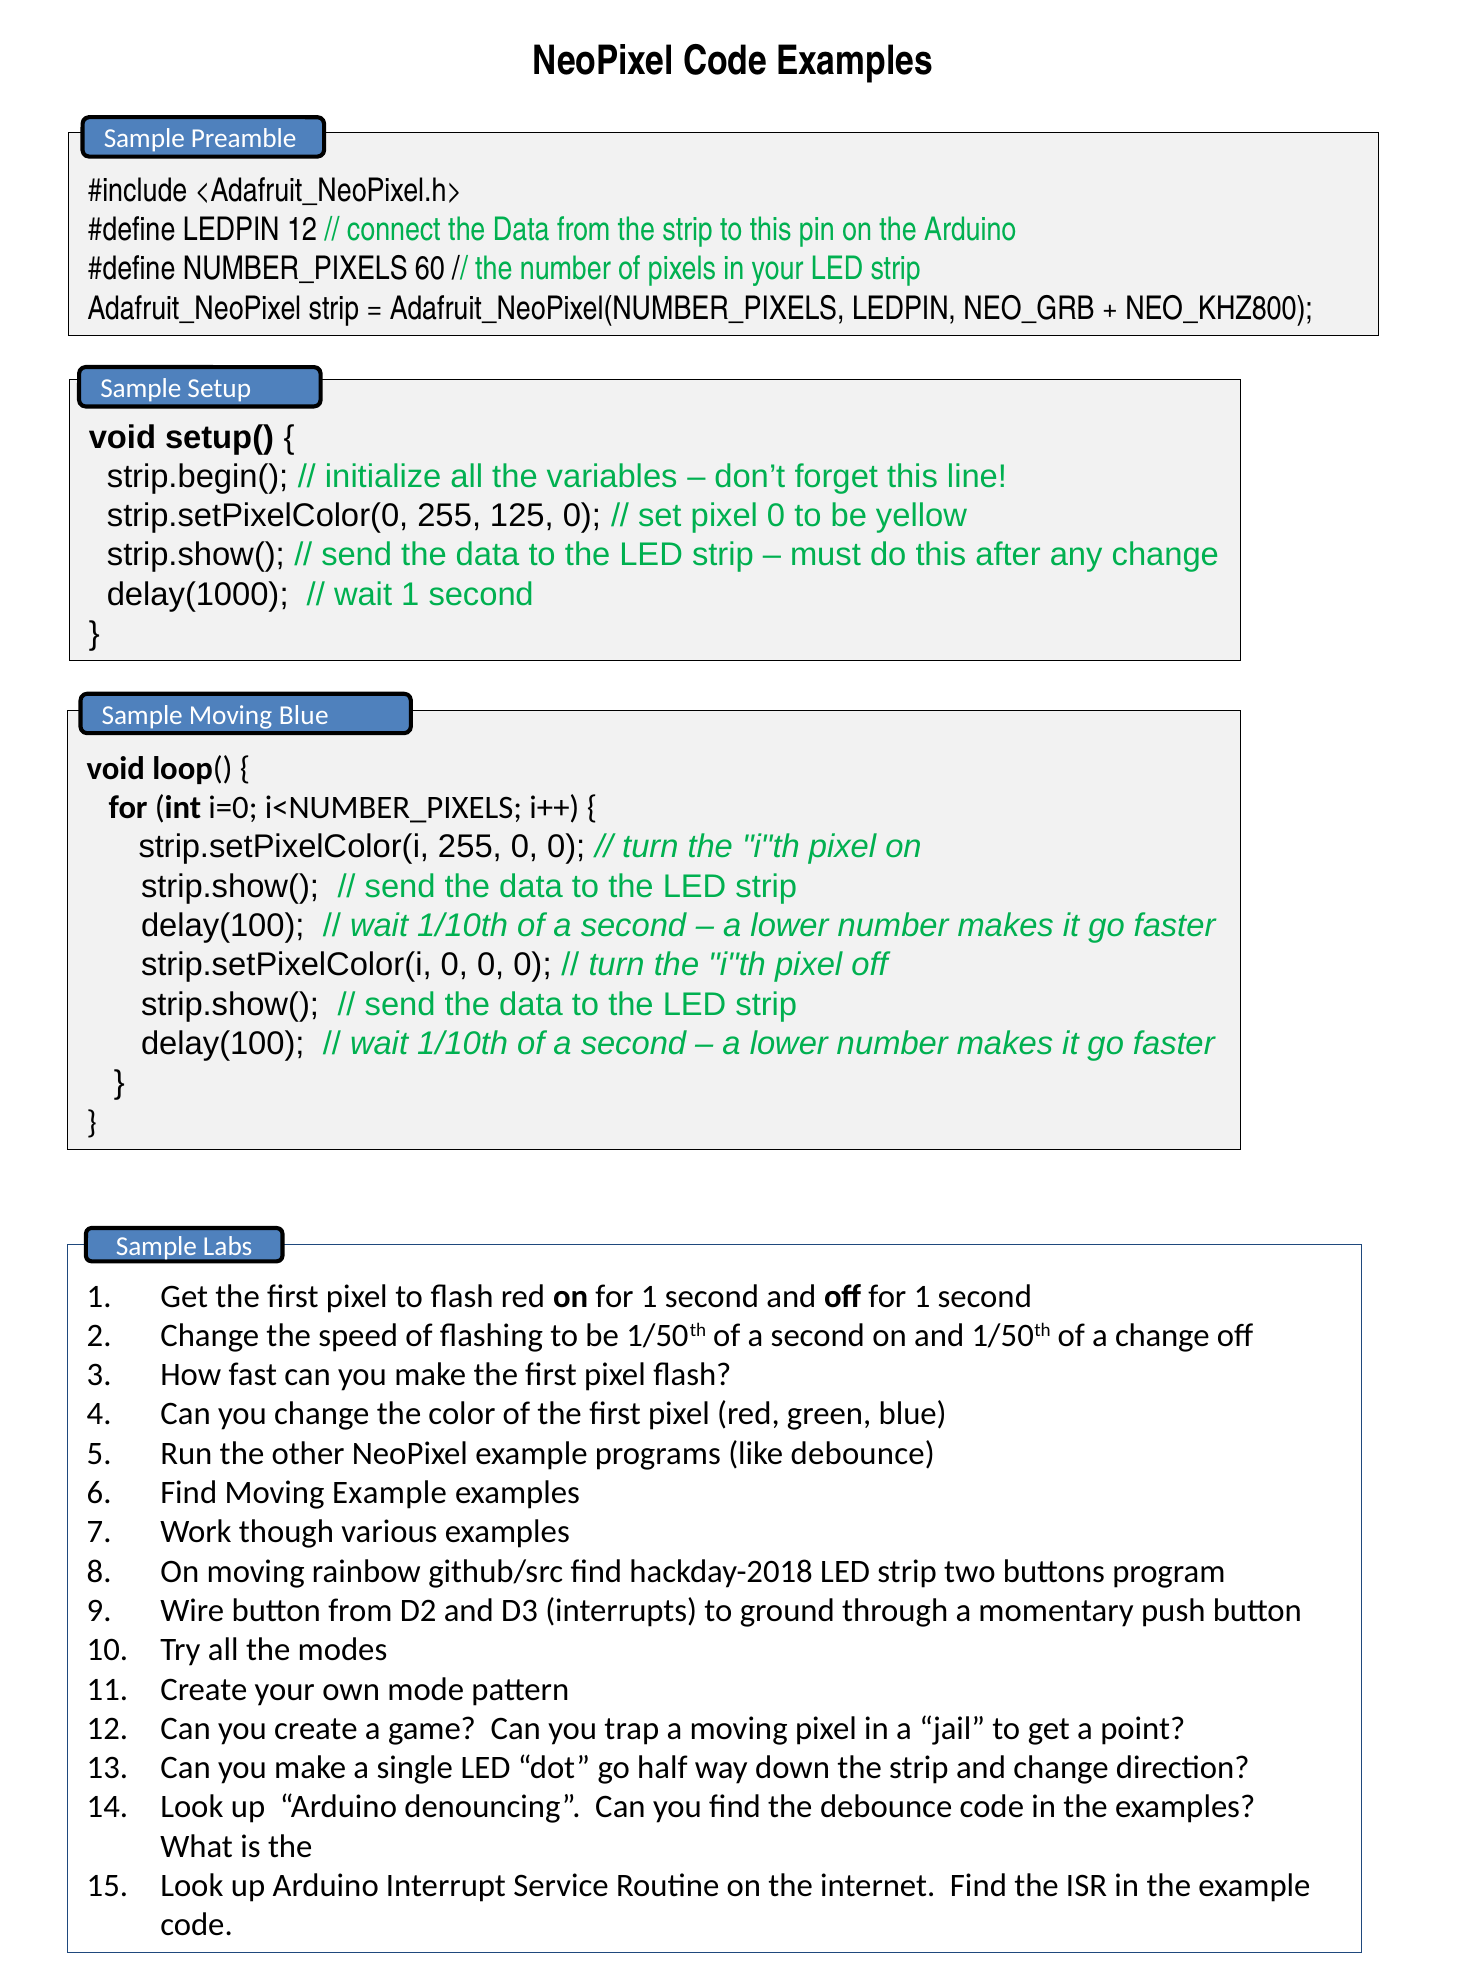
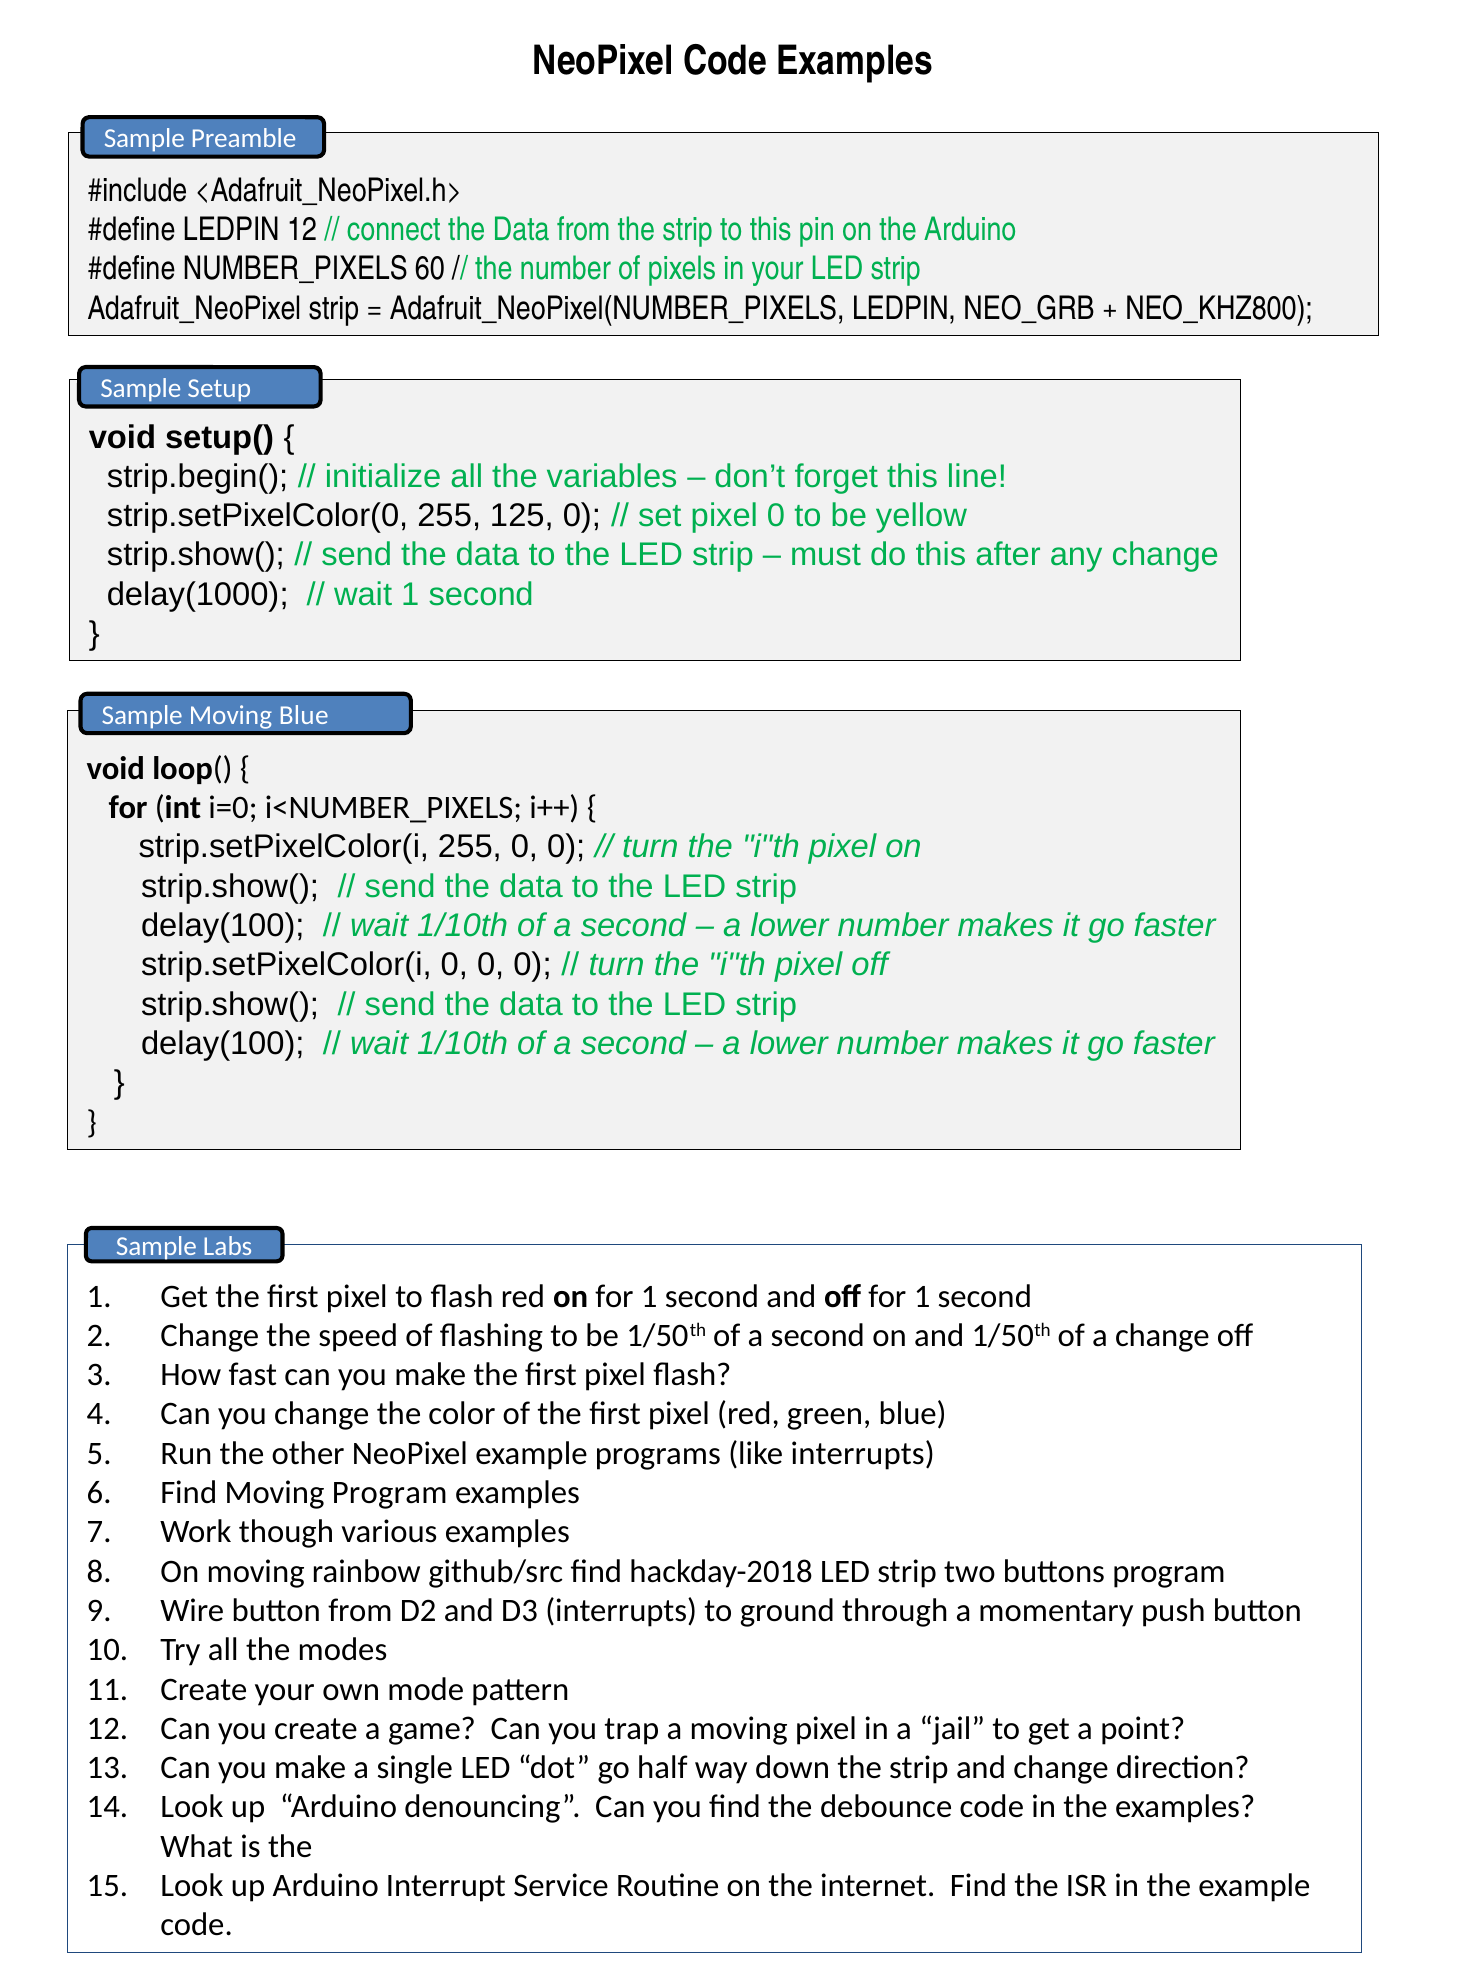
like debounce: debounce -> interrupts (863, 1454)
Moving Example: Example -> Program (390, 1493)
